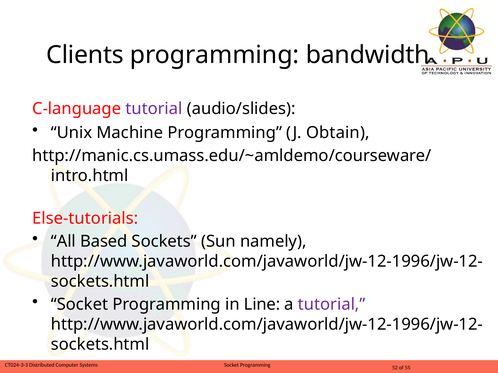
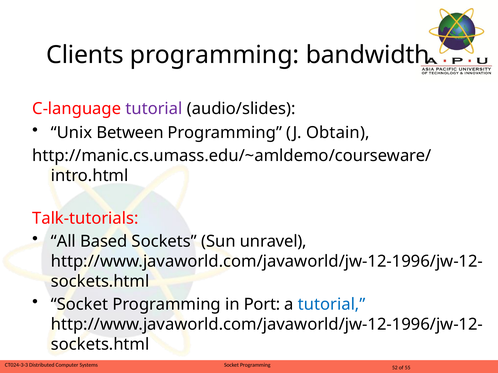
Machine: Machine -> Between (130, 133)
Else-tutorials: Else-tutorials -> Talk-tutorials (85, 219)
namely: namely -> unravel (273, 242)
Line: Line -> Port (262, 305)
tutorial colour: purple -> blue (332, 305)
